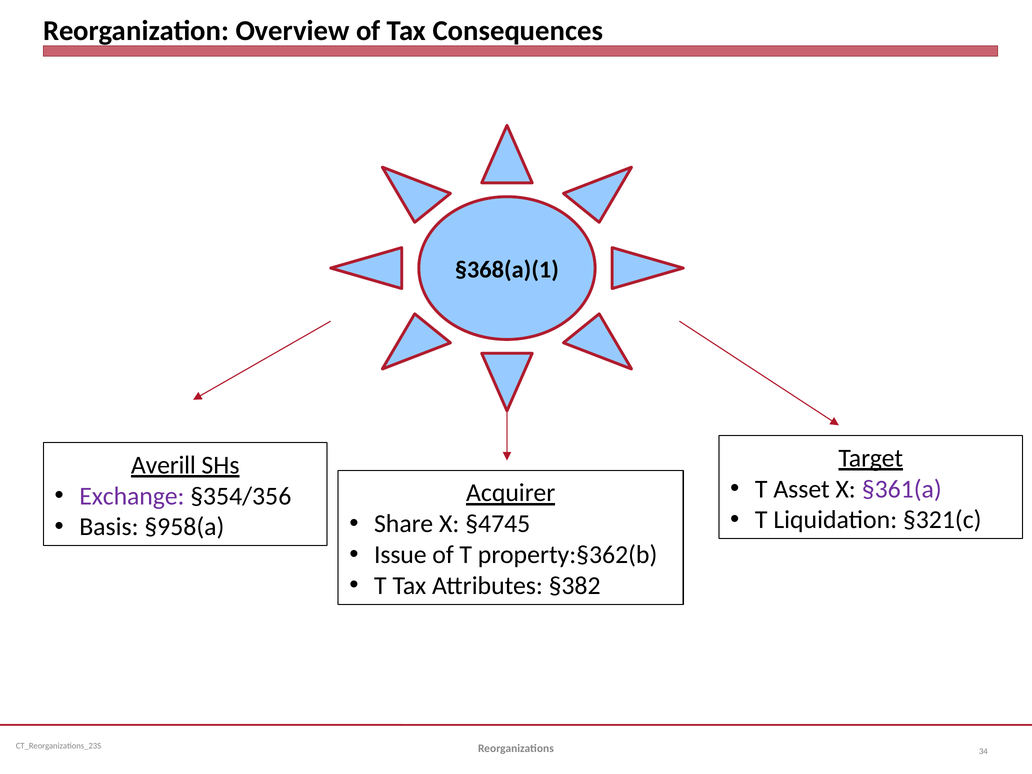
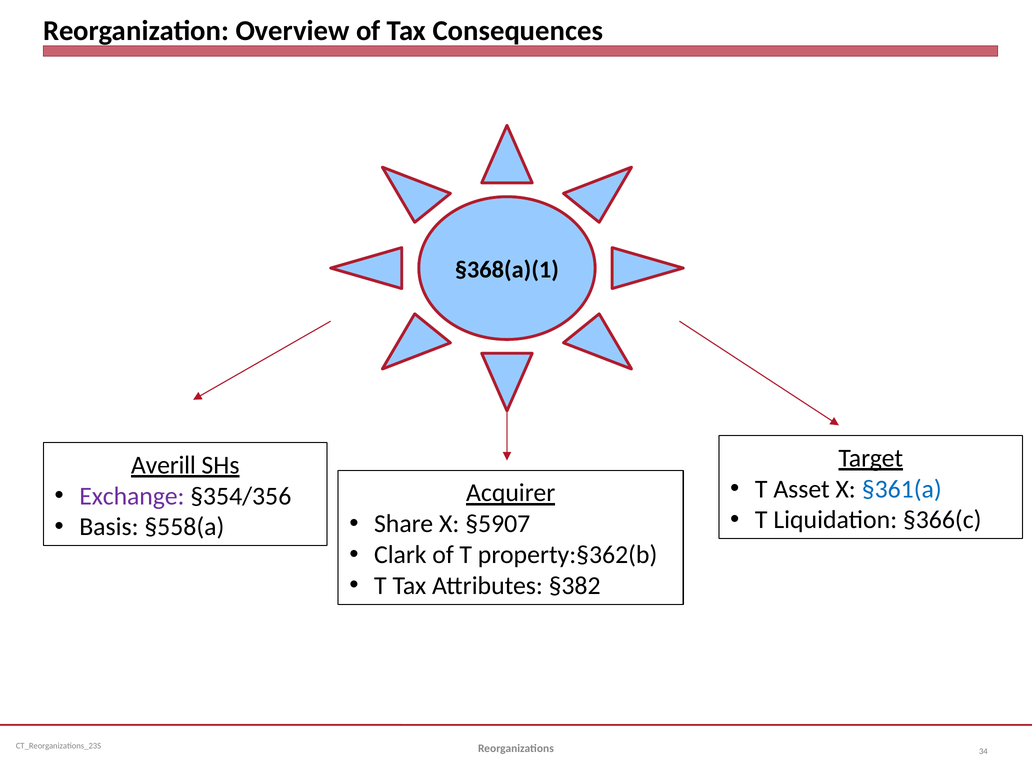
§361(a colour: purple -> blue (902, 489)
§321(c: §321(c -> §366(c (942, 520)
§4745: §4745 -> §5907 (498, 524)
§958(a: §958(a -> §558(a (184, 527)
Issue: Issue -> Clark (400, 555)
